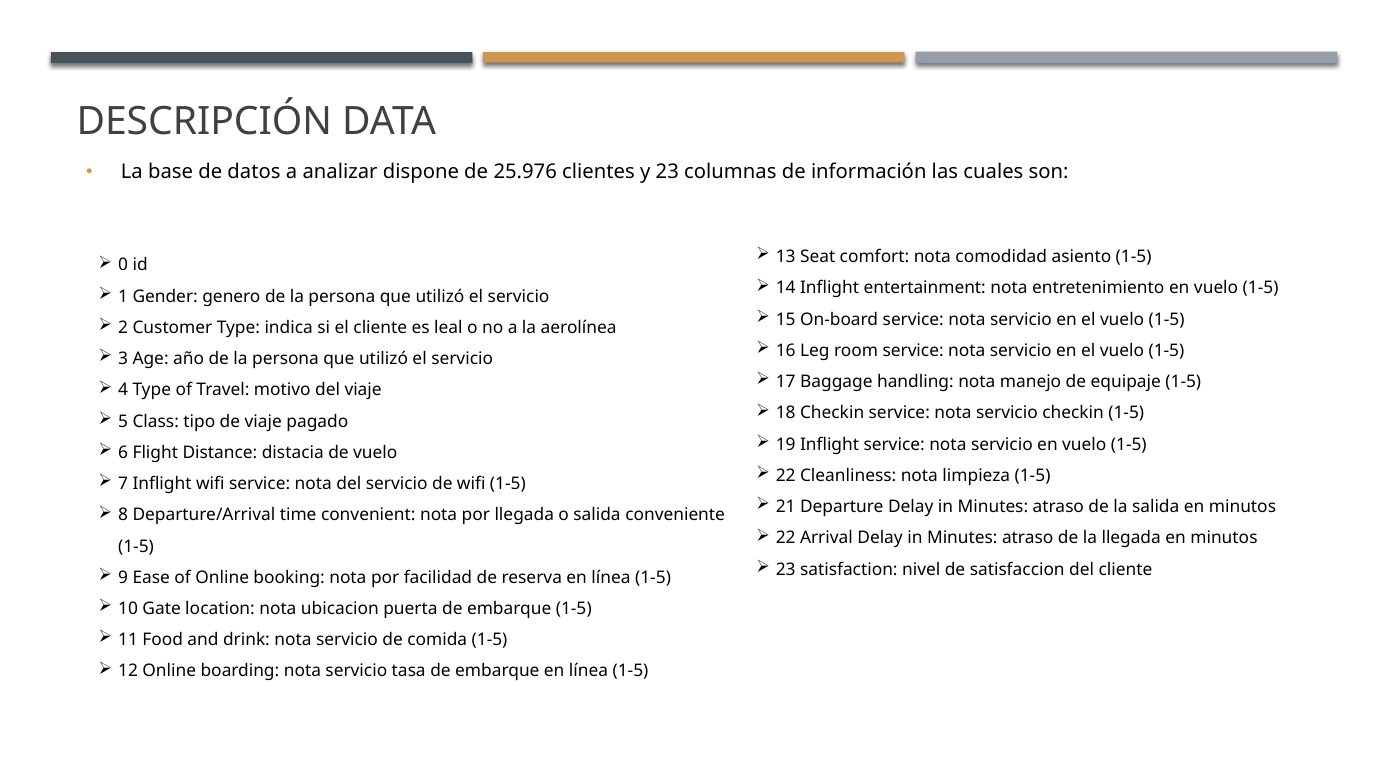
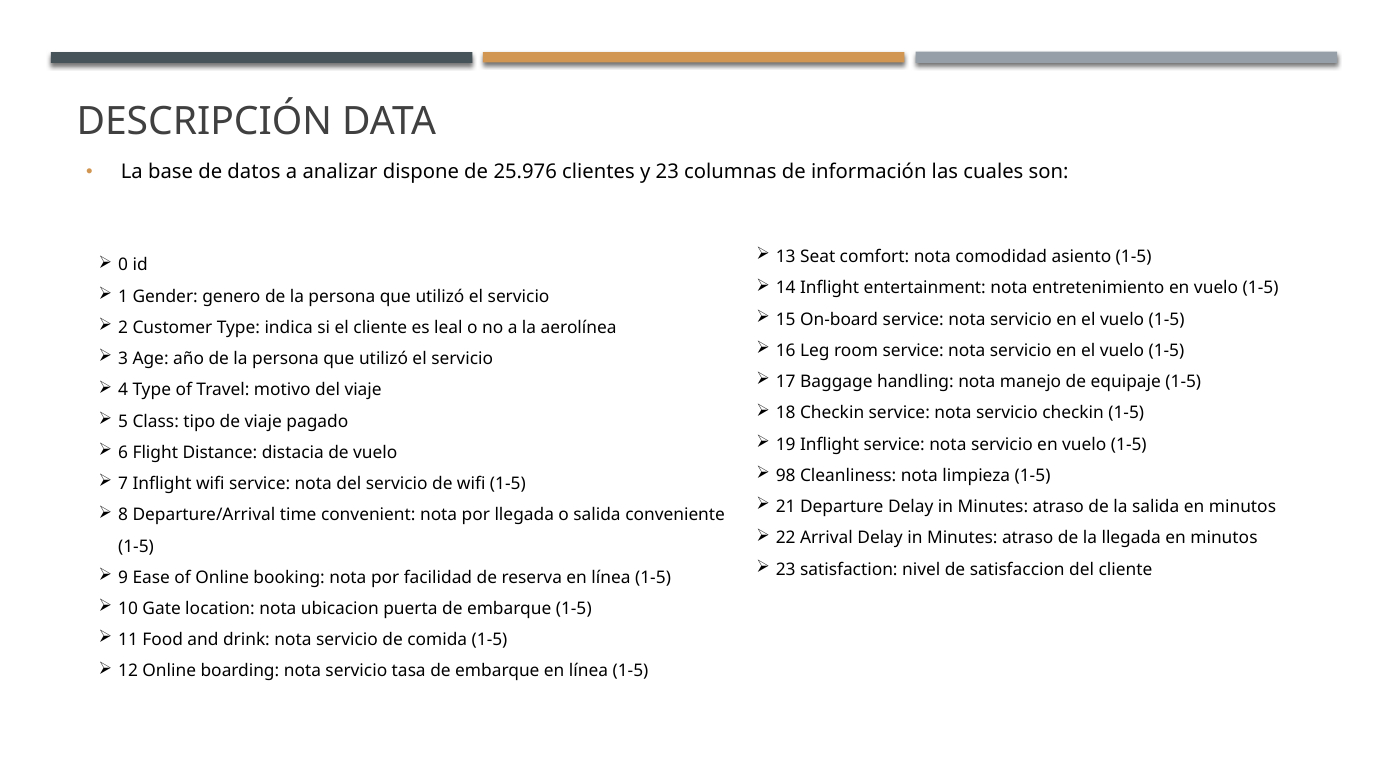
22: 22 -> 98 (786, 476)
